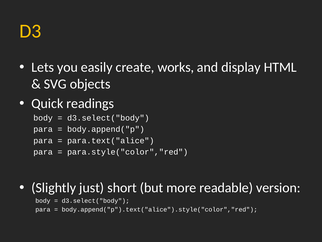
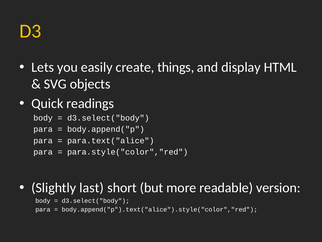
works: works -> things (176, 67)
just: just -> last (92, 188)
